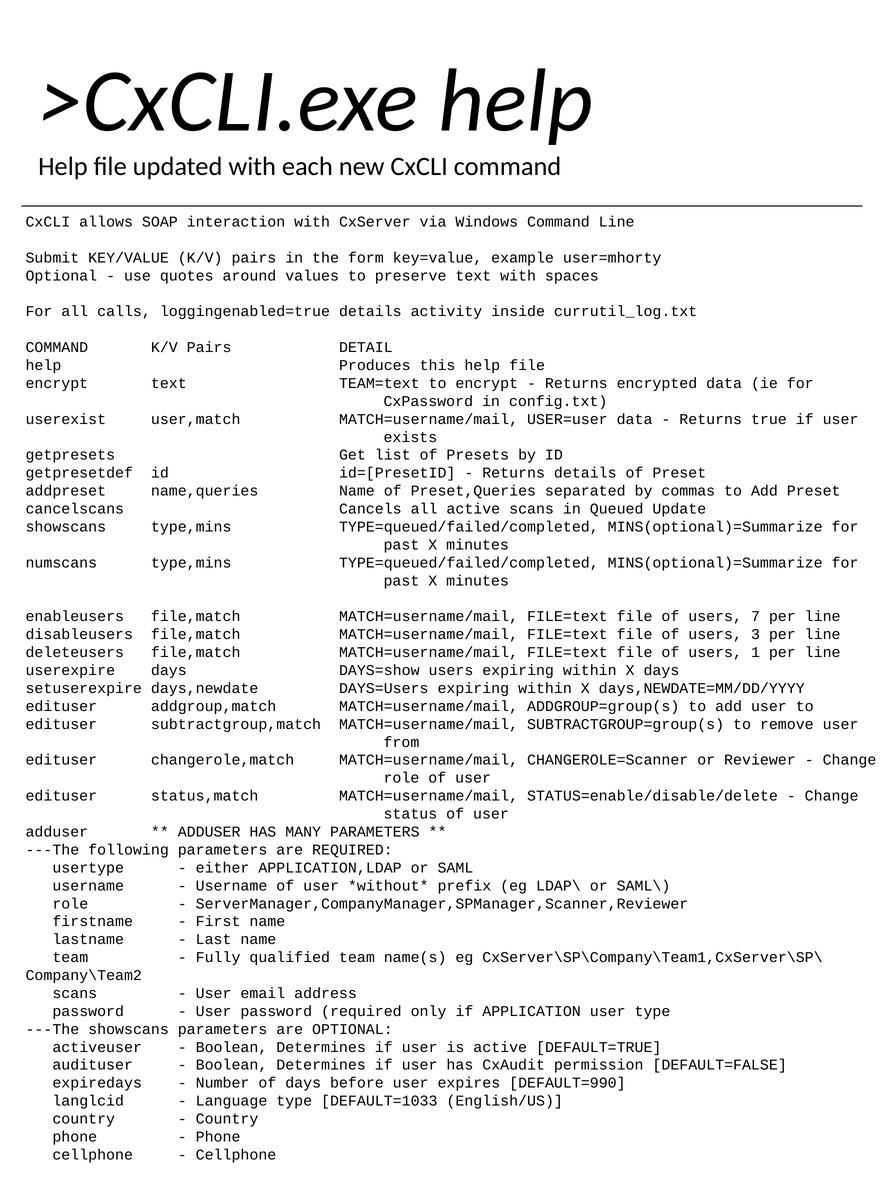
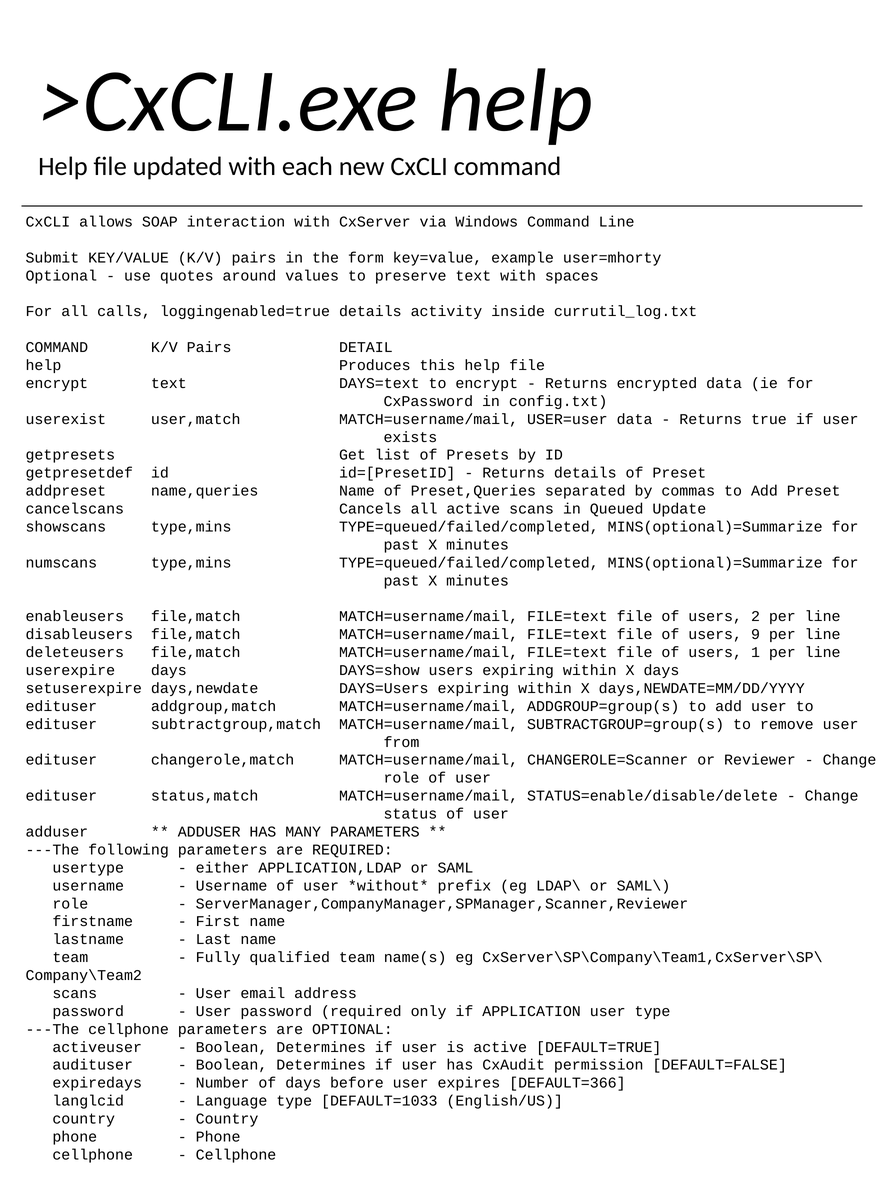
TEAM=text: TEAM=text -> DAYS=text (379, 383)
7: 7 -> 2 (755, 617)
3: 3 -> 9 (755, 635)
---The showscans: showscans -> cellphone (129, 1029)
DEFAULT=990: DEFAULT=990 -> DEFAULT=366 (567, 1083)
